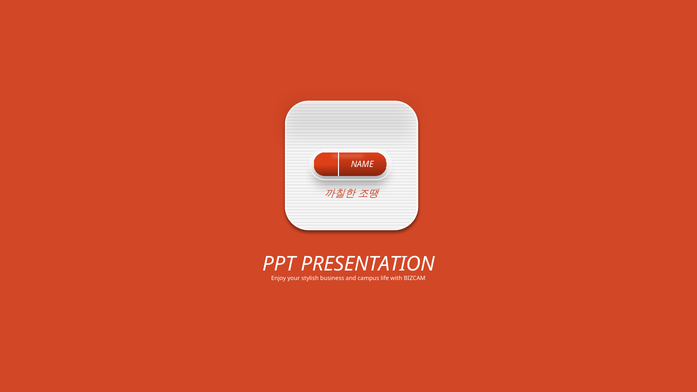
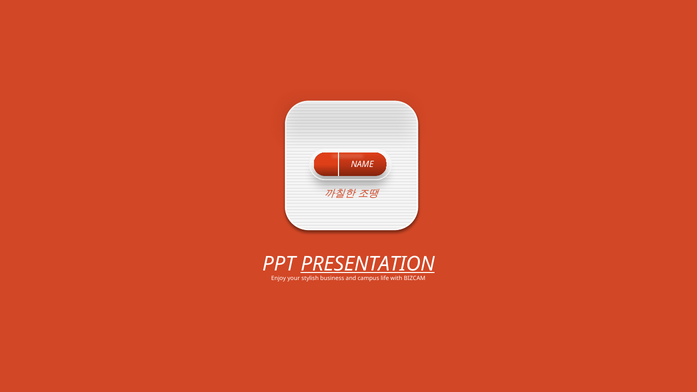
PRESENTATION underline: none -> present (368, 264)
